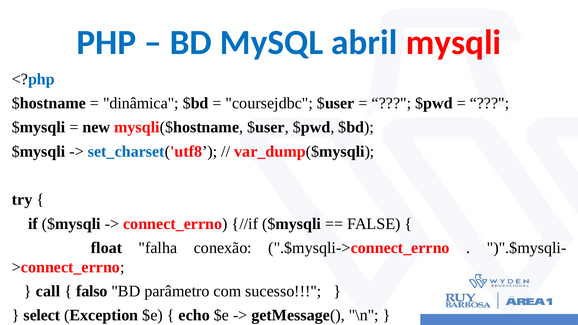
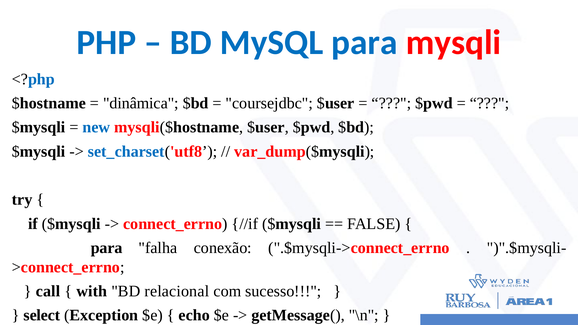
MySQL abril: abril -> para (364, 43)
new colour: black -> blue (96, 127)
float: float -> para (107, 248)
falso: falso -> with (92, 291)
parâmetro: parâmetro -> relacional (177, 291)
